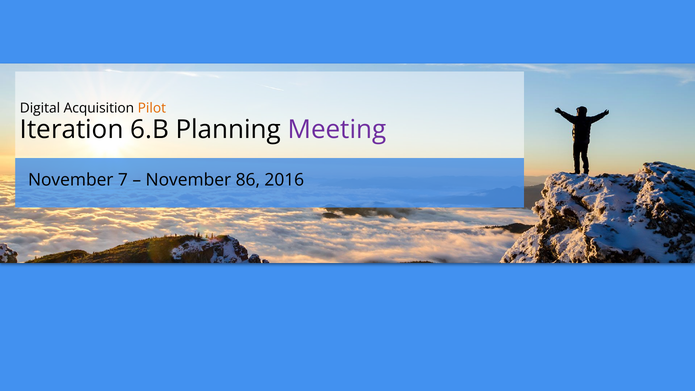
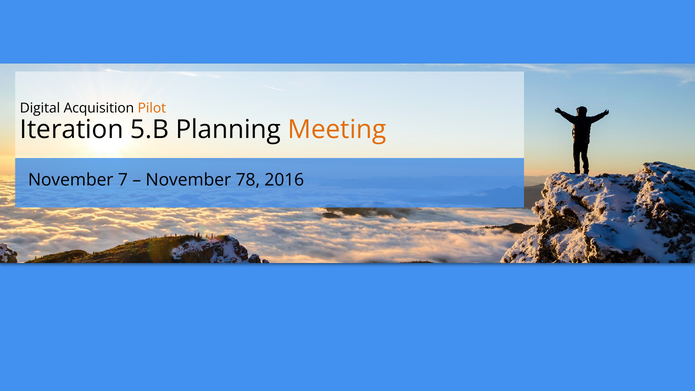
6.B: 6.B -> 5.B (150, 130)
Meeting colour: purple -> orange (337, 130)
86: 86 -> 78 (248, 180)
